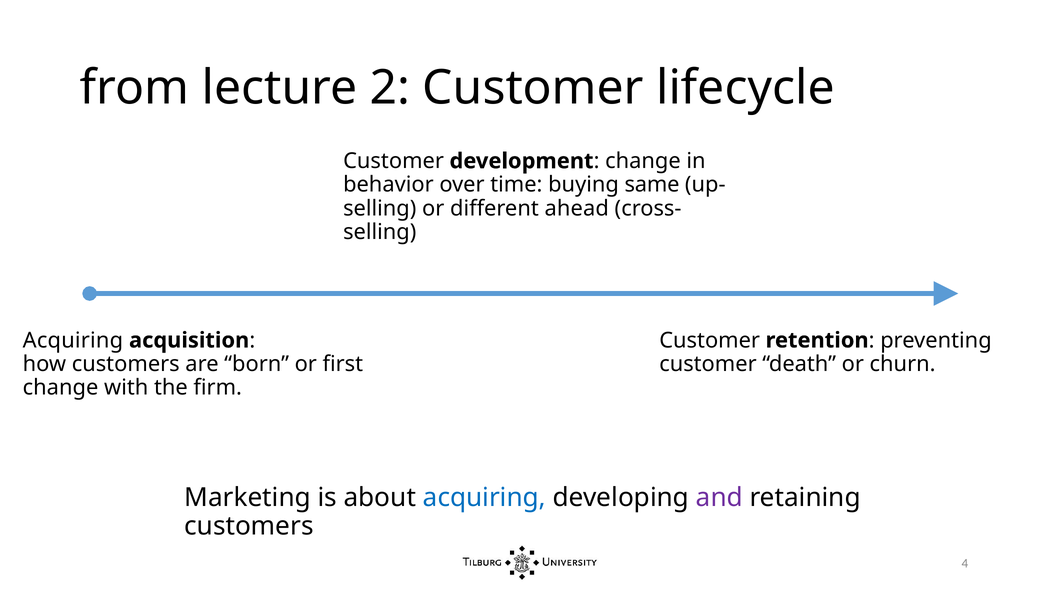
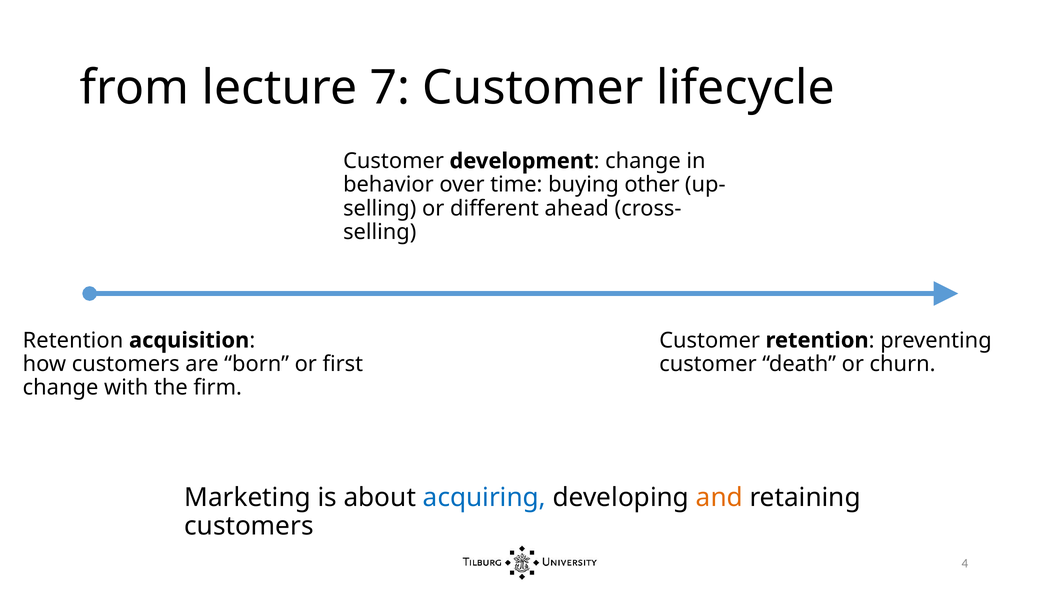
2: 2 -> 7 (390, 88)
same: same -> other (652, 185)
Acquiring: Acquiring -> Retention (73, 340)
and colour: purple -> orange (719, 497)
